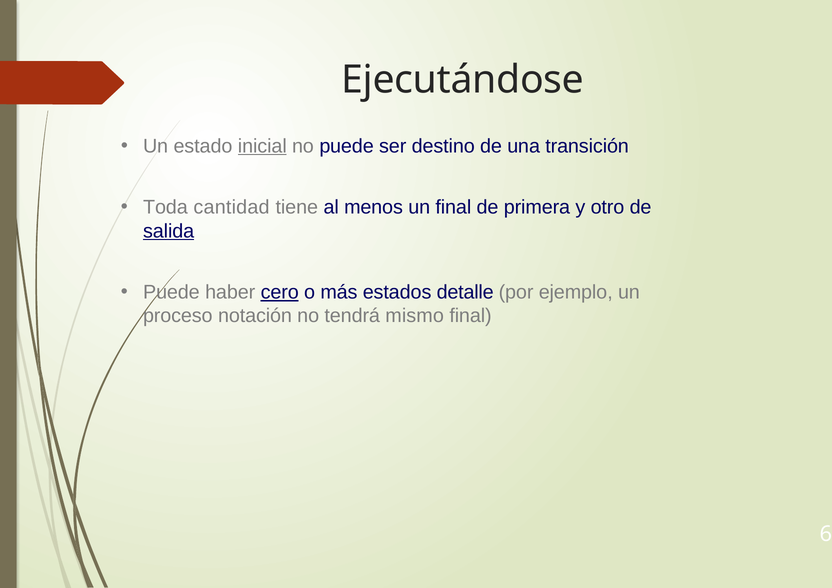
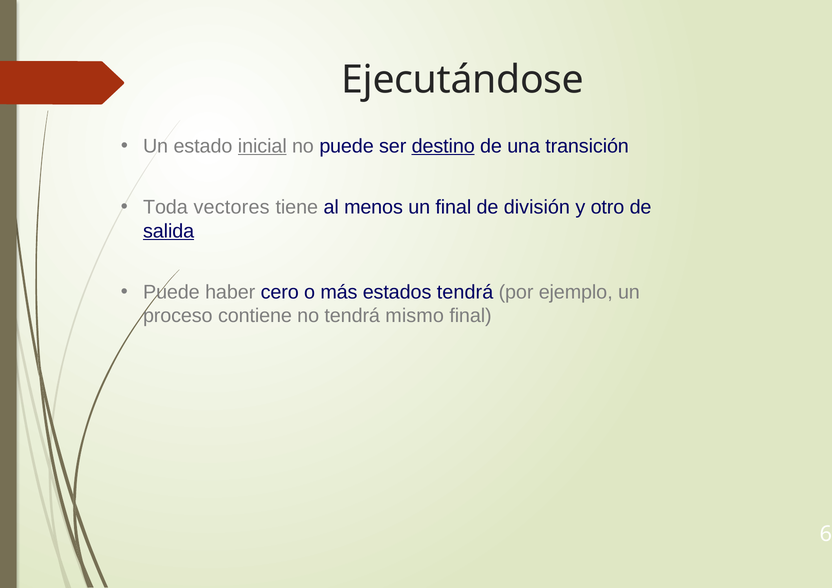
destino underline: none -> present (443, 146)
cantidad: cantidad -> vectores (232, 207)
primera: primera -> división (537, 207)
cero underline: present -> none (280, 292)
estados detalle: detalle -> tendrá (465, 292)
notación: notación -> contiene (255, 316)
